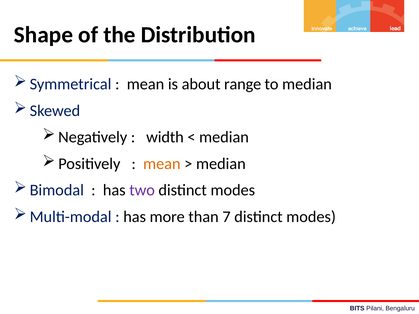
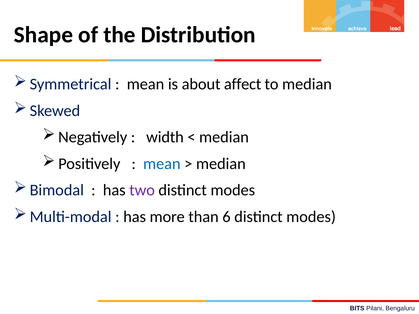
range: range -> affect (243, 84)
mean colour: orange -> blue (162, 164)
7: 7 -> 6 (226, 217)
